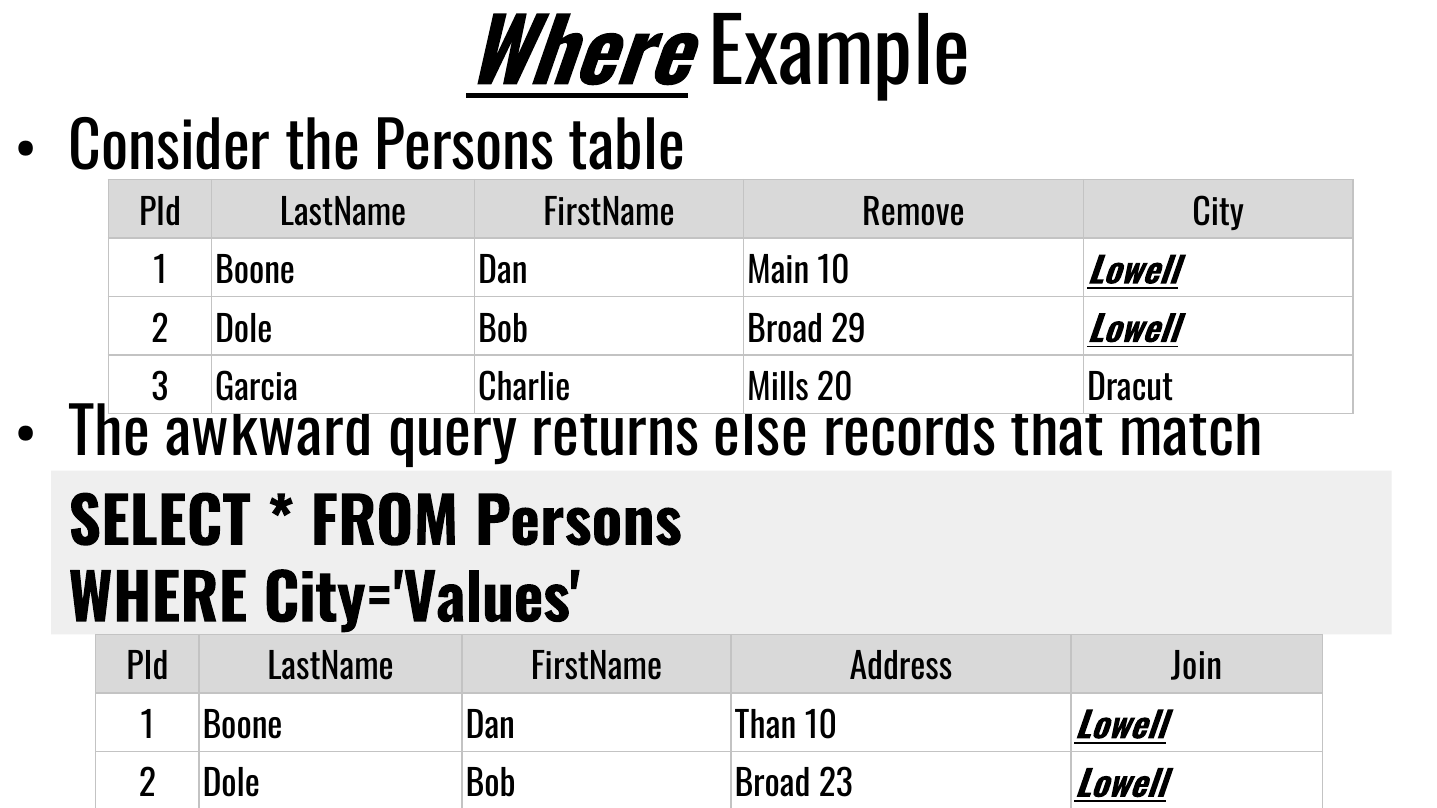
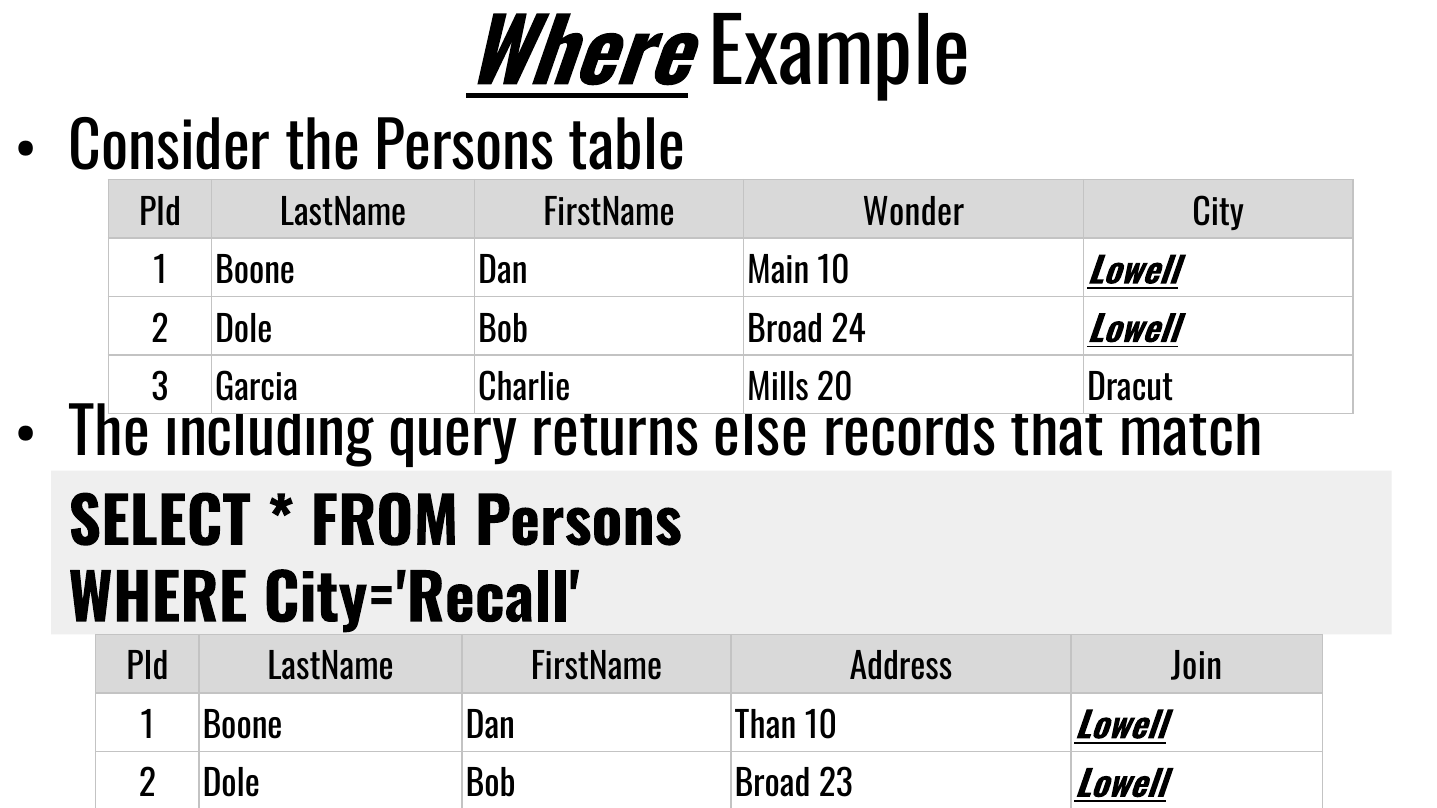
Remove: Remove -> Wonder (913, 213)
29: 29 -> 24 (848, 330)
awkward: awkward -> including (269, 435)
City='Values: City='Values -> City='Recall (422, 601)
